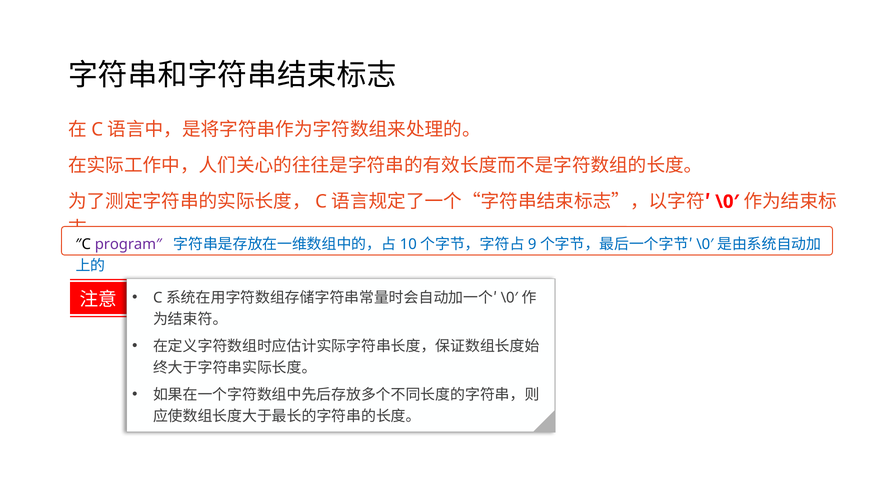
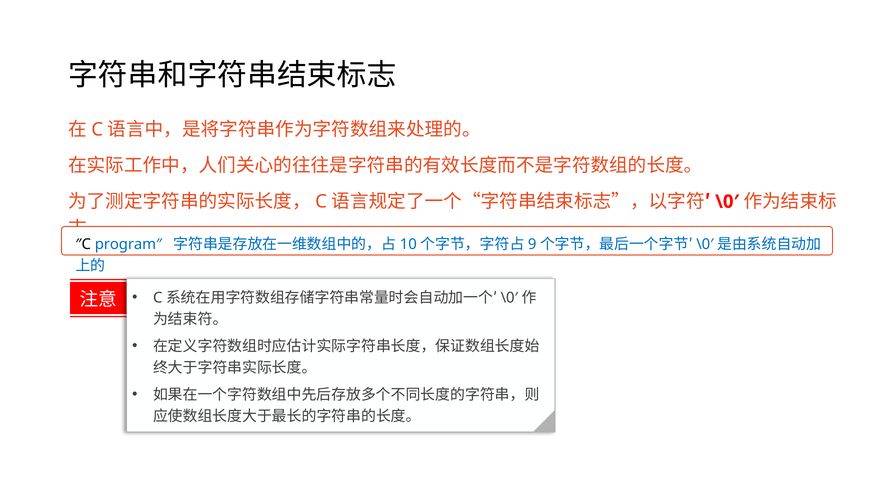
program″ colour: purple -> blue (128, 244)
